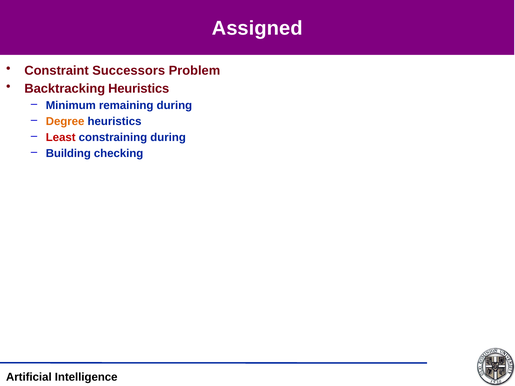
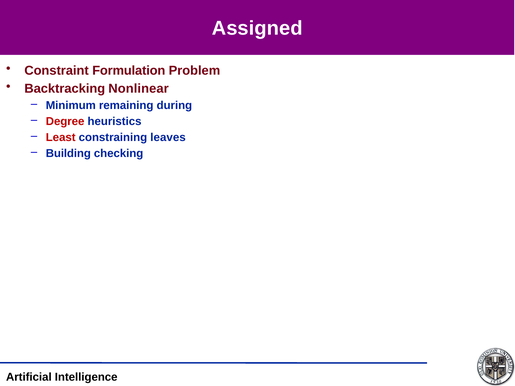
Successors: Successors -> Formulation (129, 71)
Backtracking Heuristics: Heuristics -> Nonlinear (139, 89)
Degree colour: orange -> red (65, 122)
constraining during: during -> leaves (168, 138)
